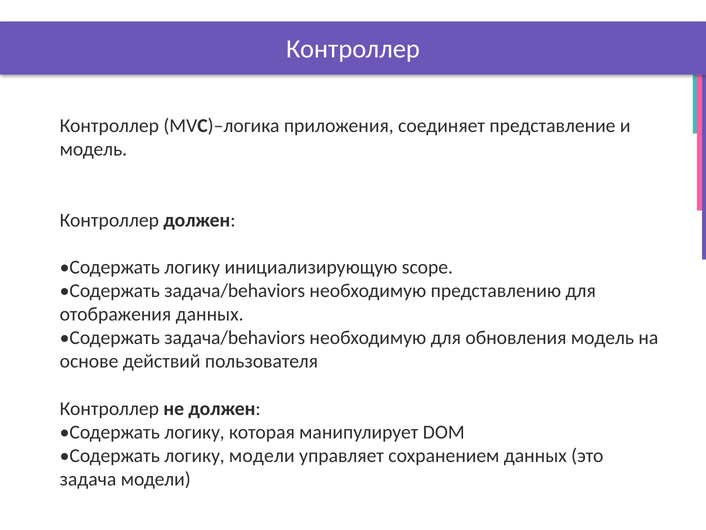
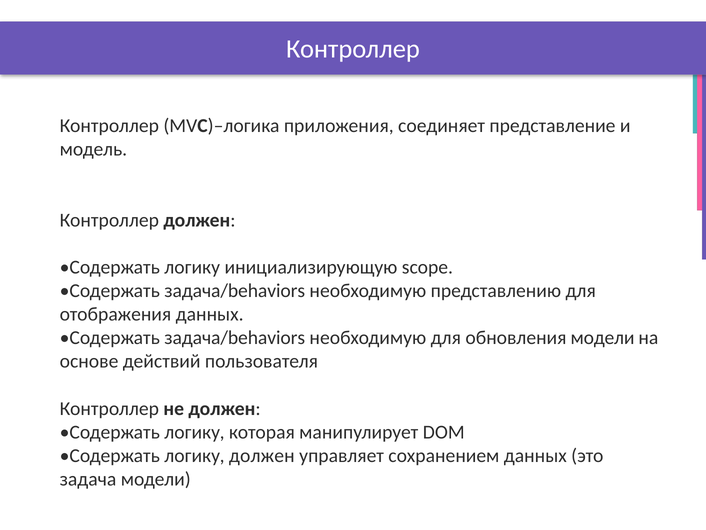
обновления модель: модель -> модели (603, 338)
логику модели: модели -> должен (262, 455)
